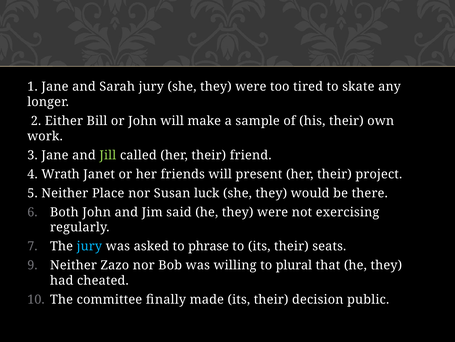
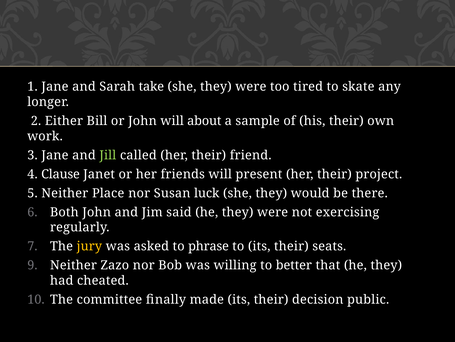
Sarah jury: jury -> take (151, 87)
make: make -> about (204, 121)
Wrath: Wrath -> Clause (61, 174)
jury colour: light blue -> yellow (89, 246)
plural: plural -> better (294, 265)
